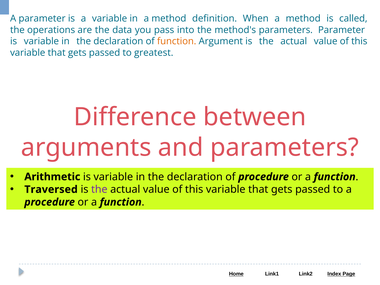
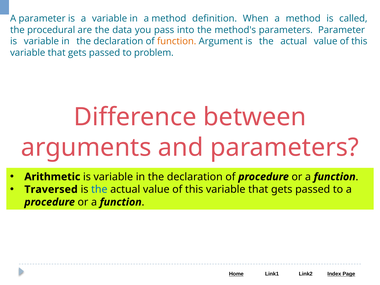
operations: operations -> procedural (51, 30)
greatest: greatest -> problem (154, 53)
the colour: purple -> blue (99, 189)
